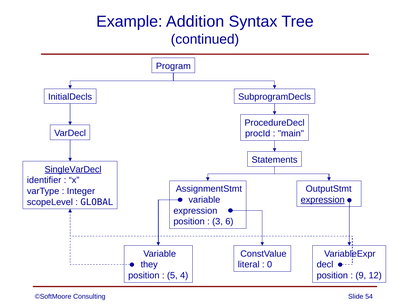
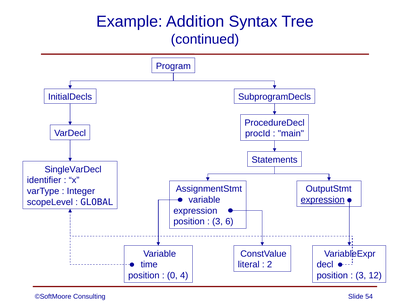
SingleVarDecl underline: present -> none (73, 170)
they: they -> time (149, 265)
0: 0 -> 2 (270, 265)
5: 5 -> 0 (172, 276)
9: 9 -> 3 (361, 276)
